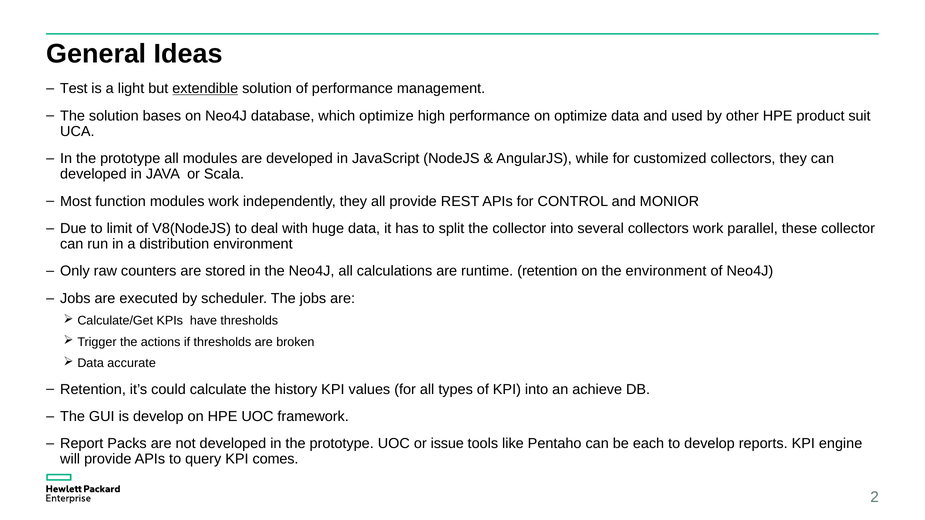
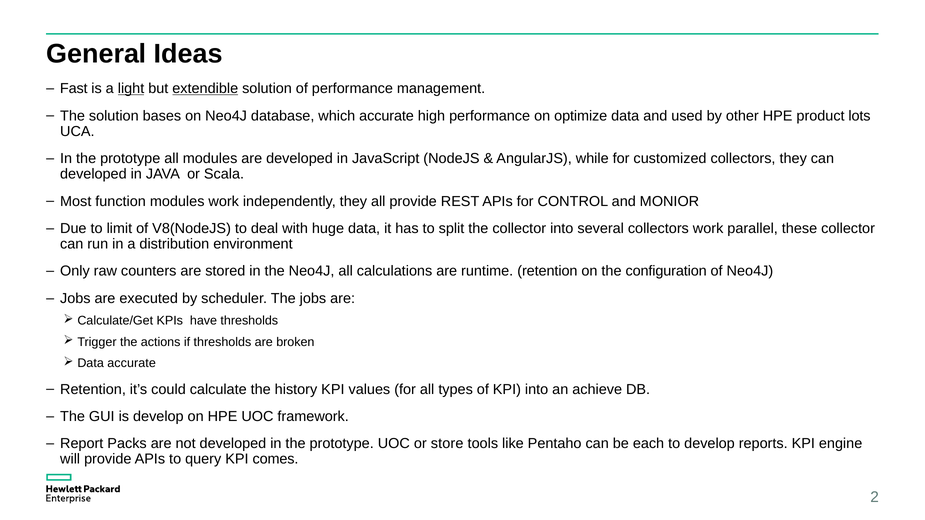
Test: Test -> Fast (74, 89)
light underline: none -> present (131, 89)
which optimize: optimize -> accurate (387, 116)
suit: suit -> lots (860, 116)
the environment: environment -> configuration (666, 271)
issue: issue -> store (447, 444)
